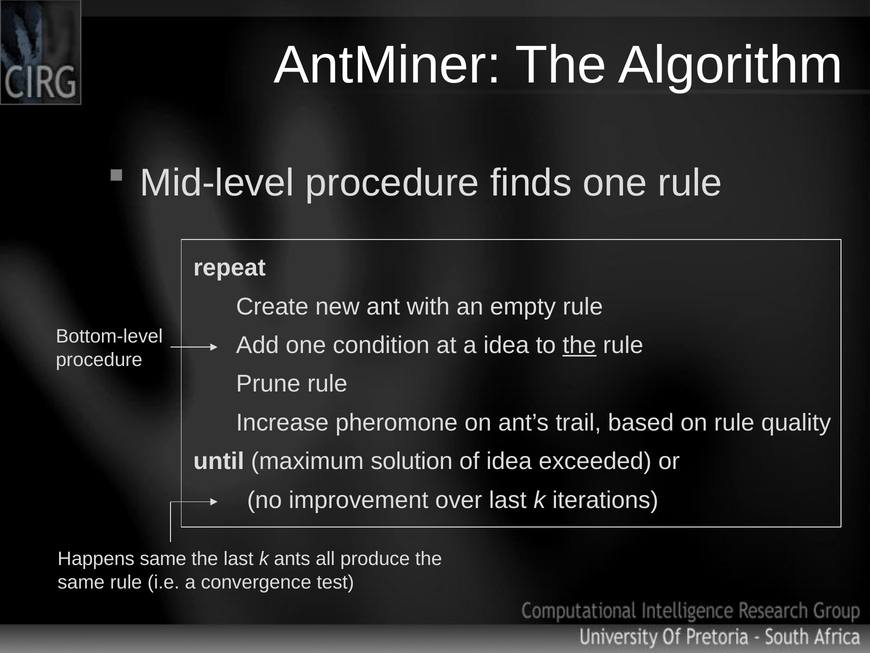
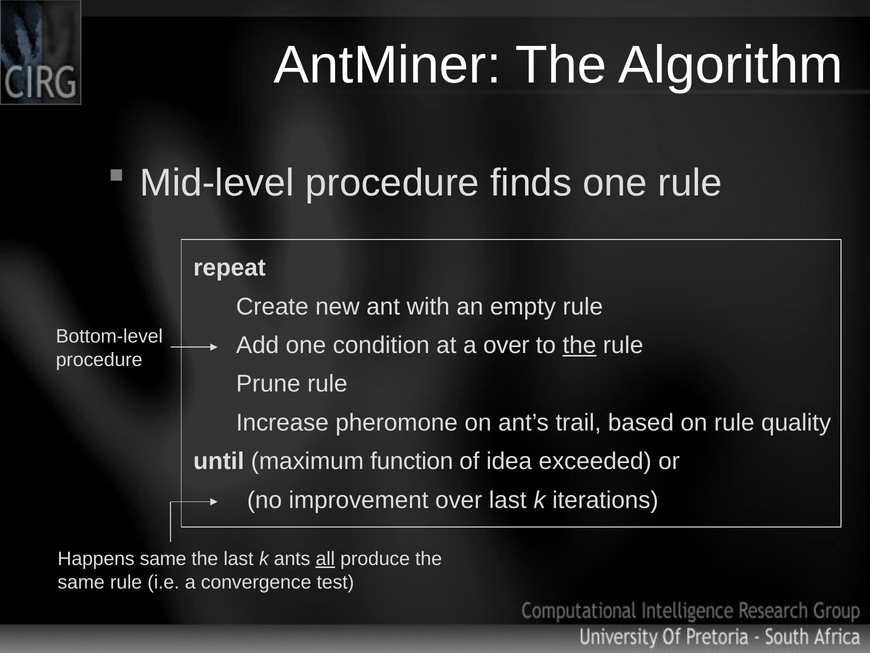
a idea: idea -> over (506, 345)
solution: solution -> function (412, 461)
all underline: none -> present (325, 559)
